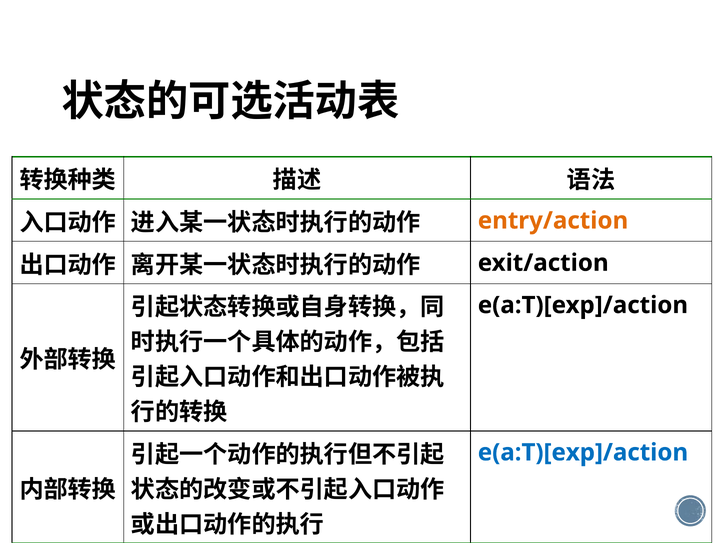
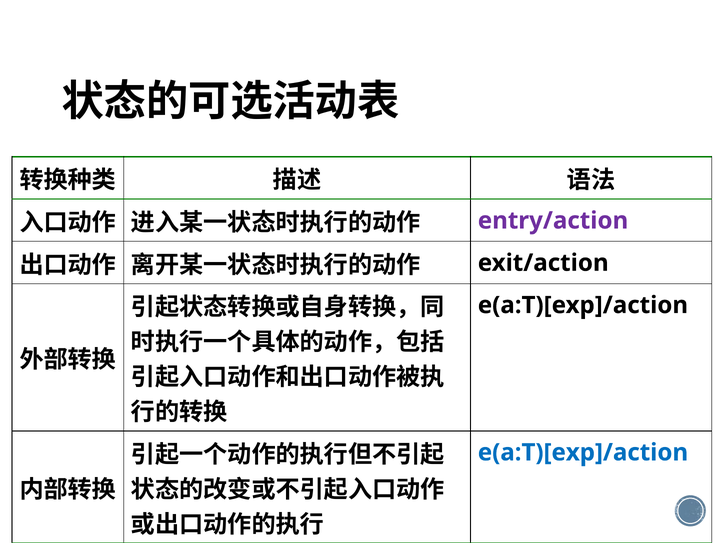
entry/action colour: orange -> purple (553, 221)
